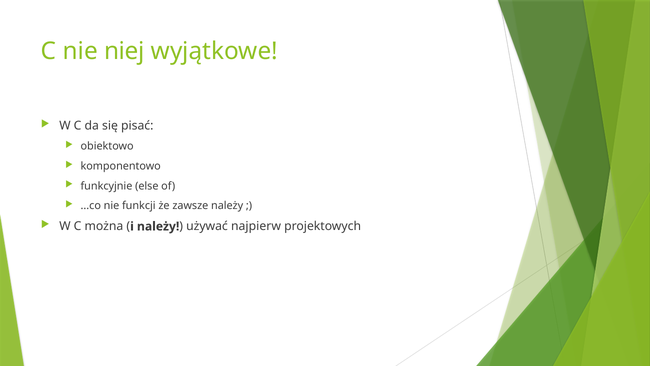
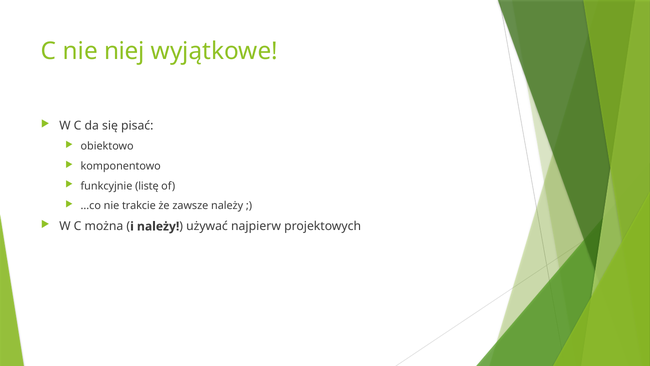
else: else -> listę (147, 186)
funkcji: funkcji -> trakcie (139, 206)
